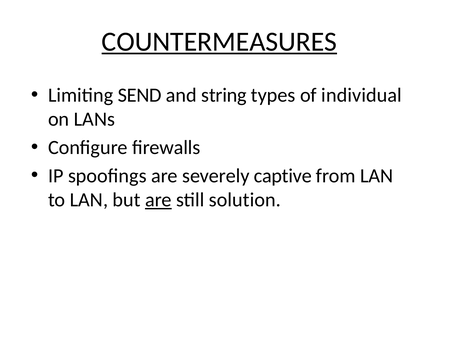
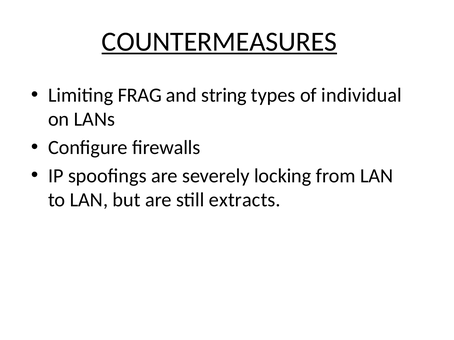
SEND: SEND -> FRAG (140, 95)
captive: captive -> locking (283, 176)
are underline: present -> none (158, 200)
solution: solution -> extracts (245, 200)
